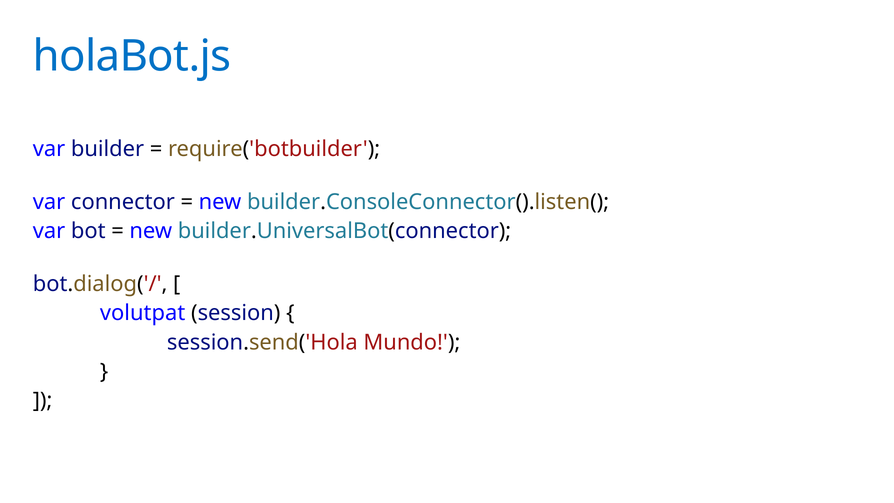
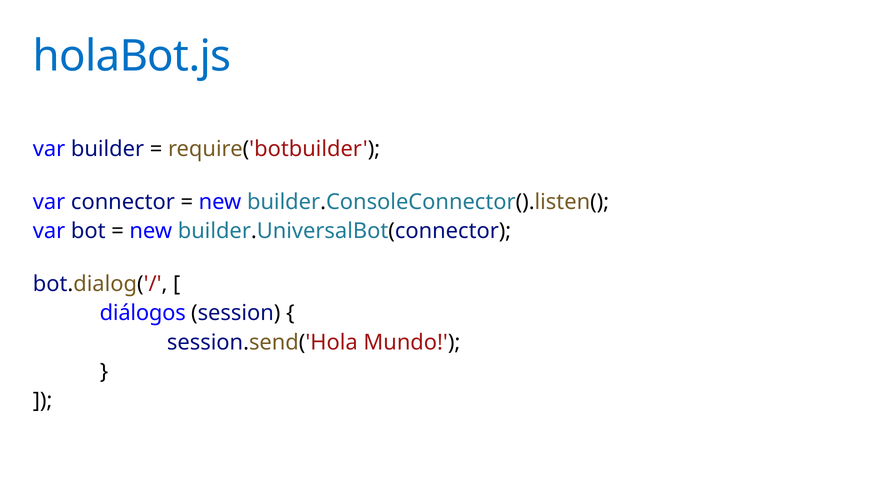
volutpat: volutpat -> diálogos (143, 313)
